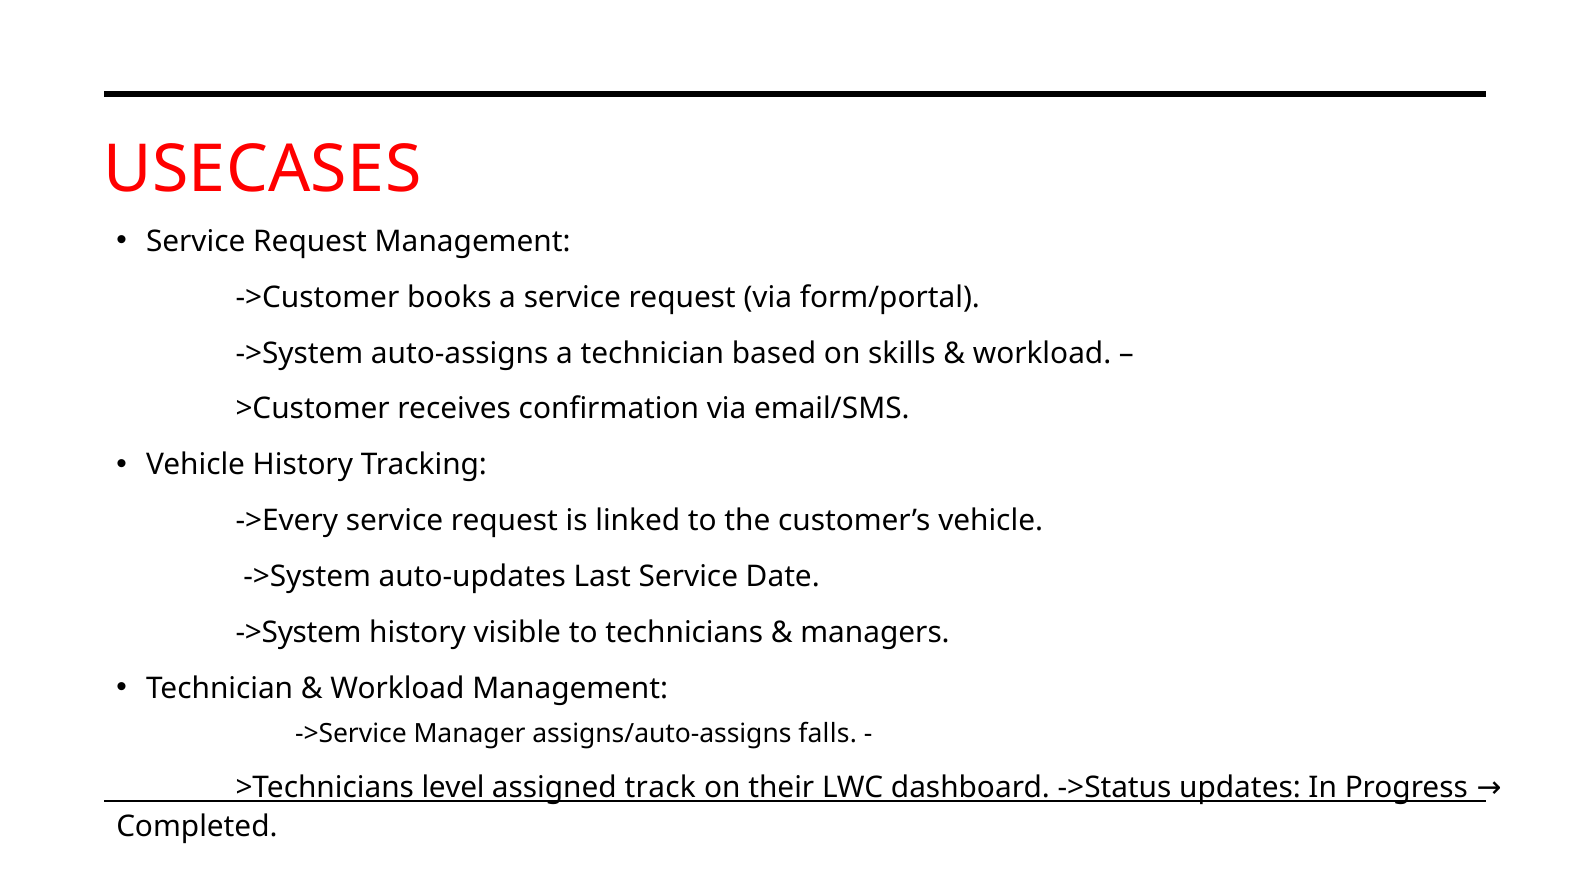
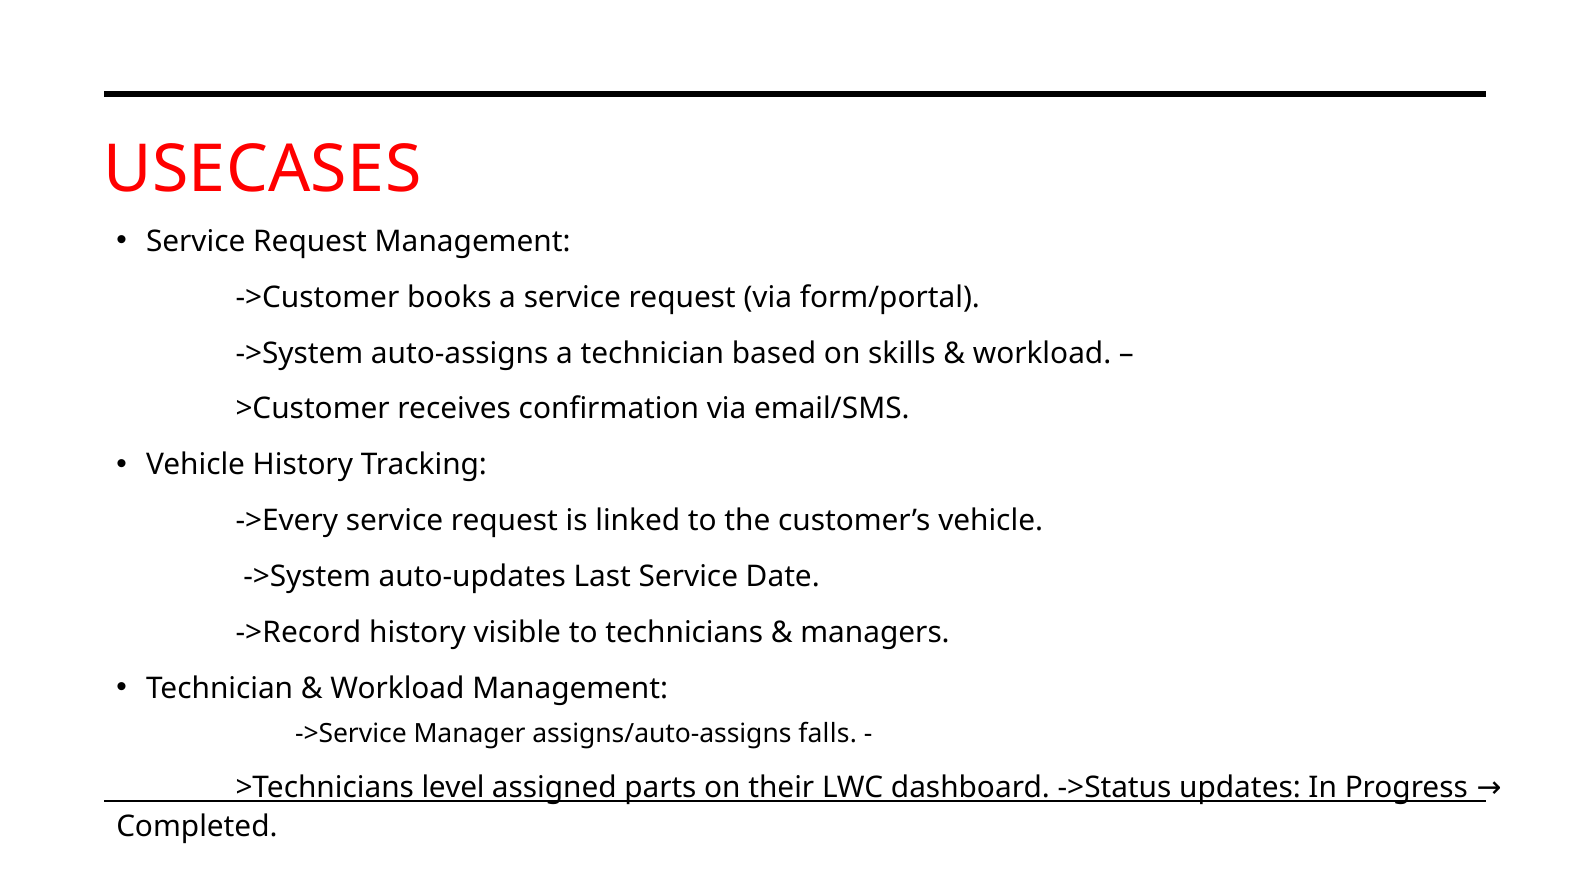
->System: ->System -> ->Record (298, 633)
track: track -> parts (660, 788)
